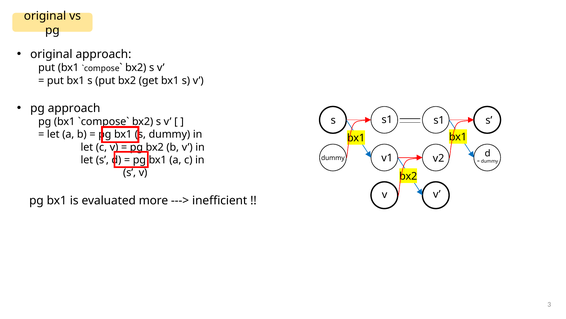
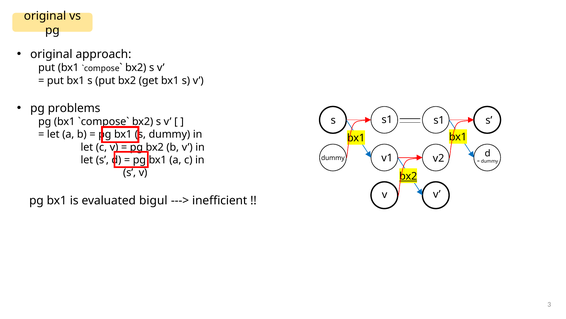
pg approach: approach -> problems (74, 108)
bx2 underline: none -> present (408, 176)
more: more -> bigul (153, 200)
